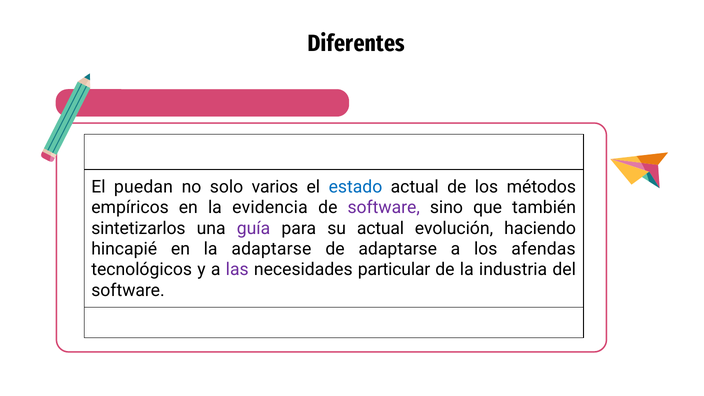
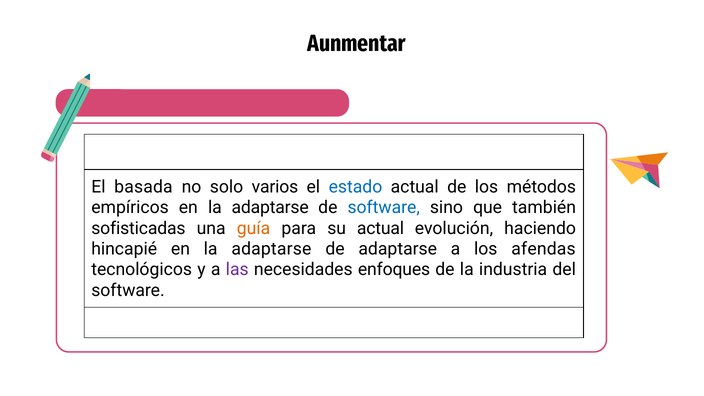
Diferentes: Diferentes -> Aunmentar (356, 44)
puedan: puedan -> basada (143, 187)
empíricos en la evidencia: evidencia -> adaptarse (270, 208)
software colour: purple -> blue (384, 208)
sintetizarlos: sintetizarlos -> sofisticadas (138, 228)
guía colour: purple -> orange (253, 228)
particular: particular -> enfoques (394, 270)
